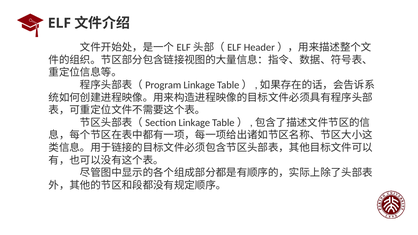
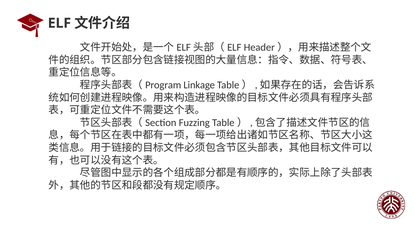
Linkage: Linkage -> Fuzzing (194, 123)
